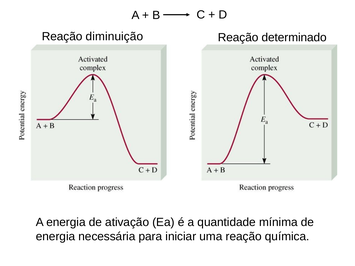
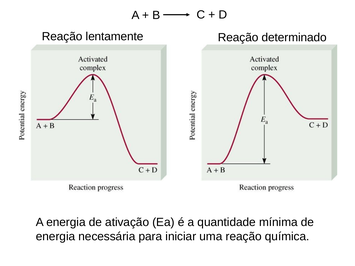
diminuição: diminuição -> lentamente (115, 37)
